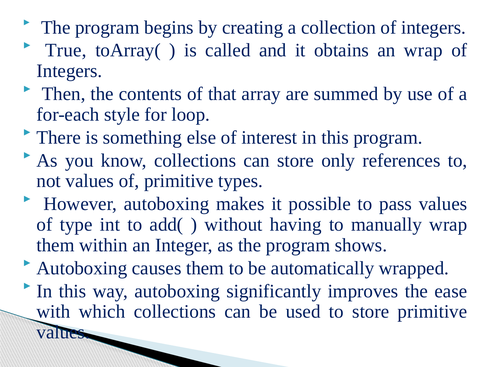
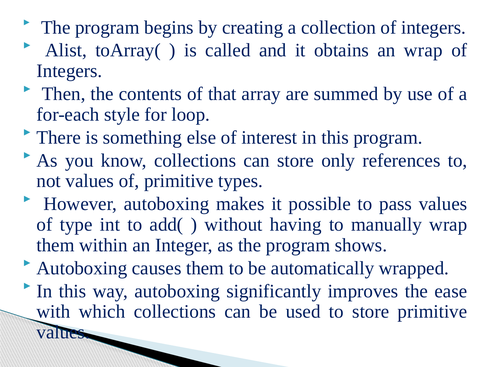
True: True -> Alist (66, 50)
